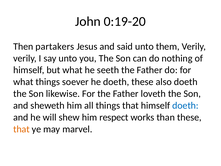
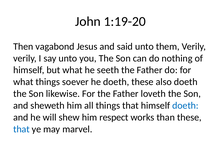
0:19-20: 0:19-20 -> 1:19-20 (125, 21)
partakers: partakers -> vagabond (55, 46)
that colour: orange -> blue (21, 129)
